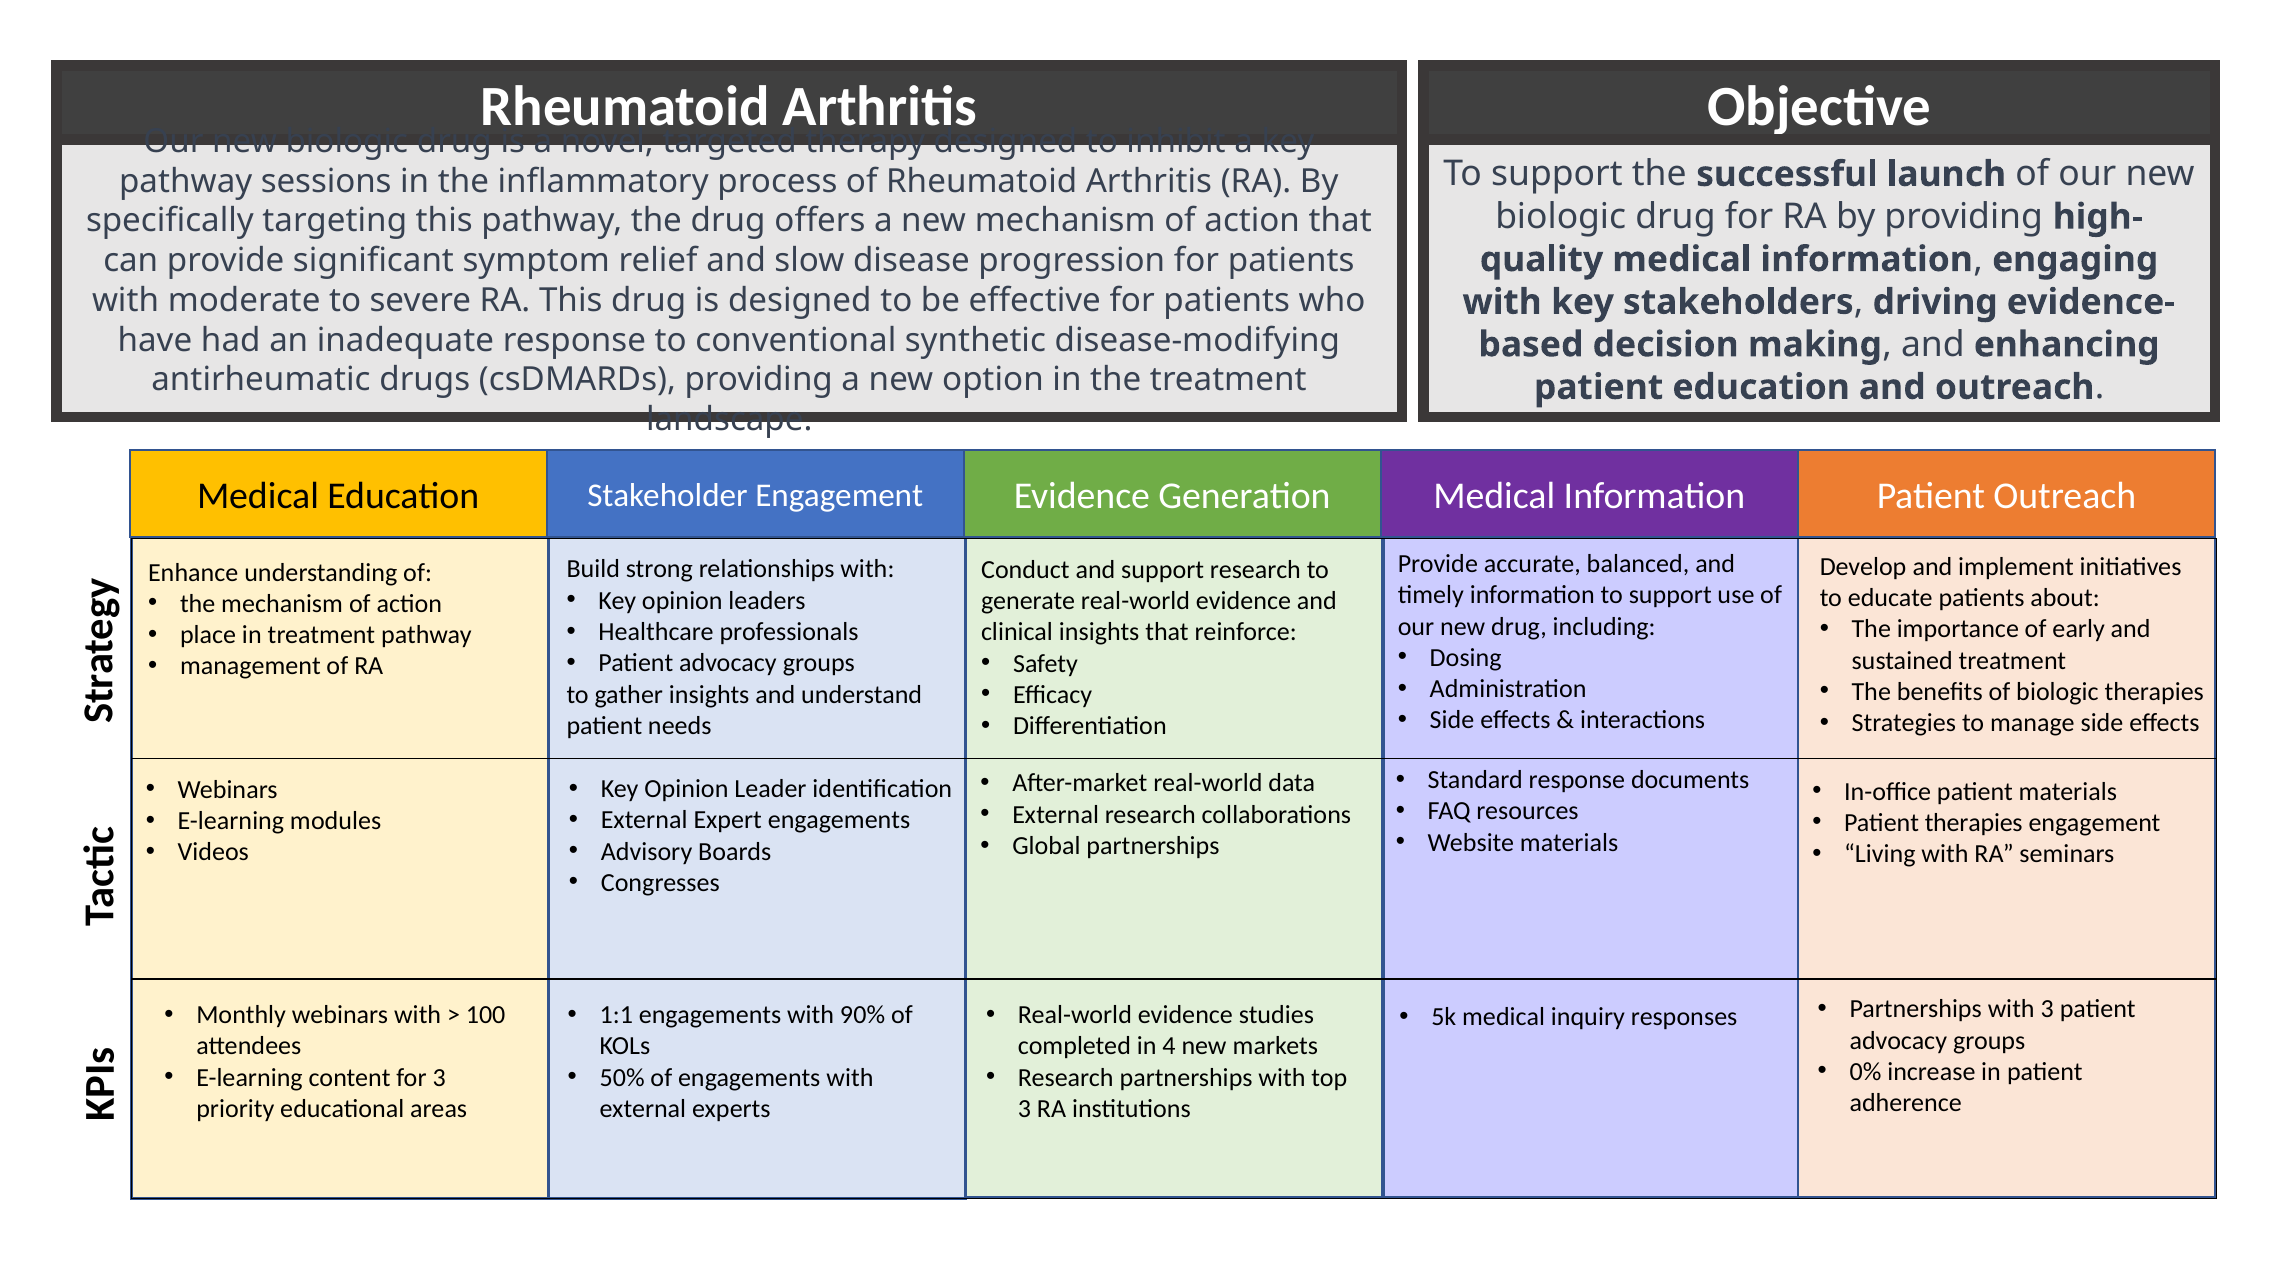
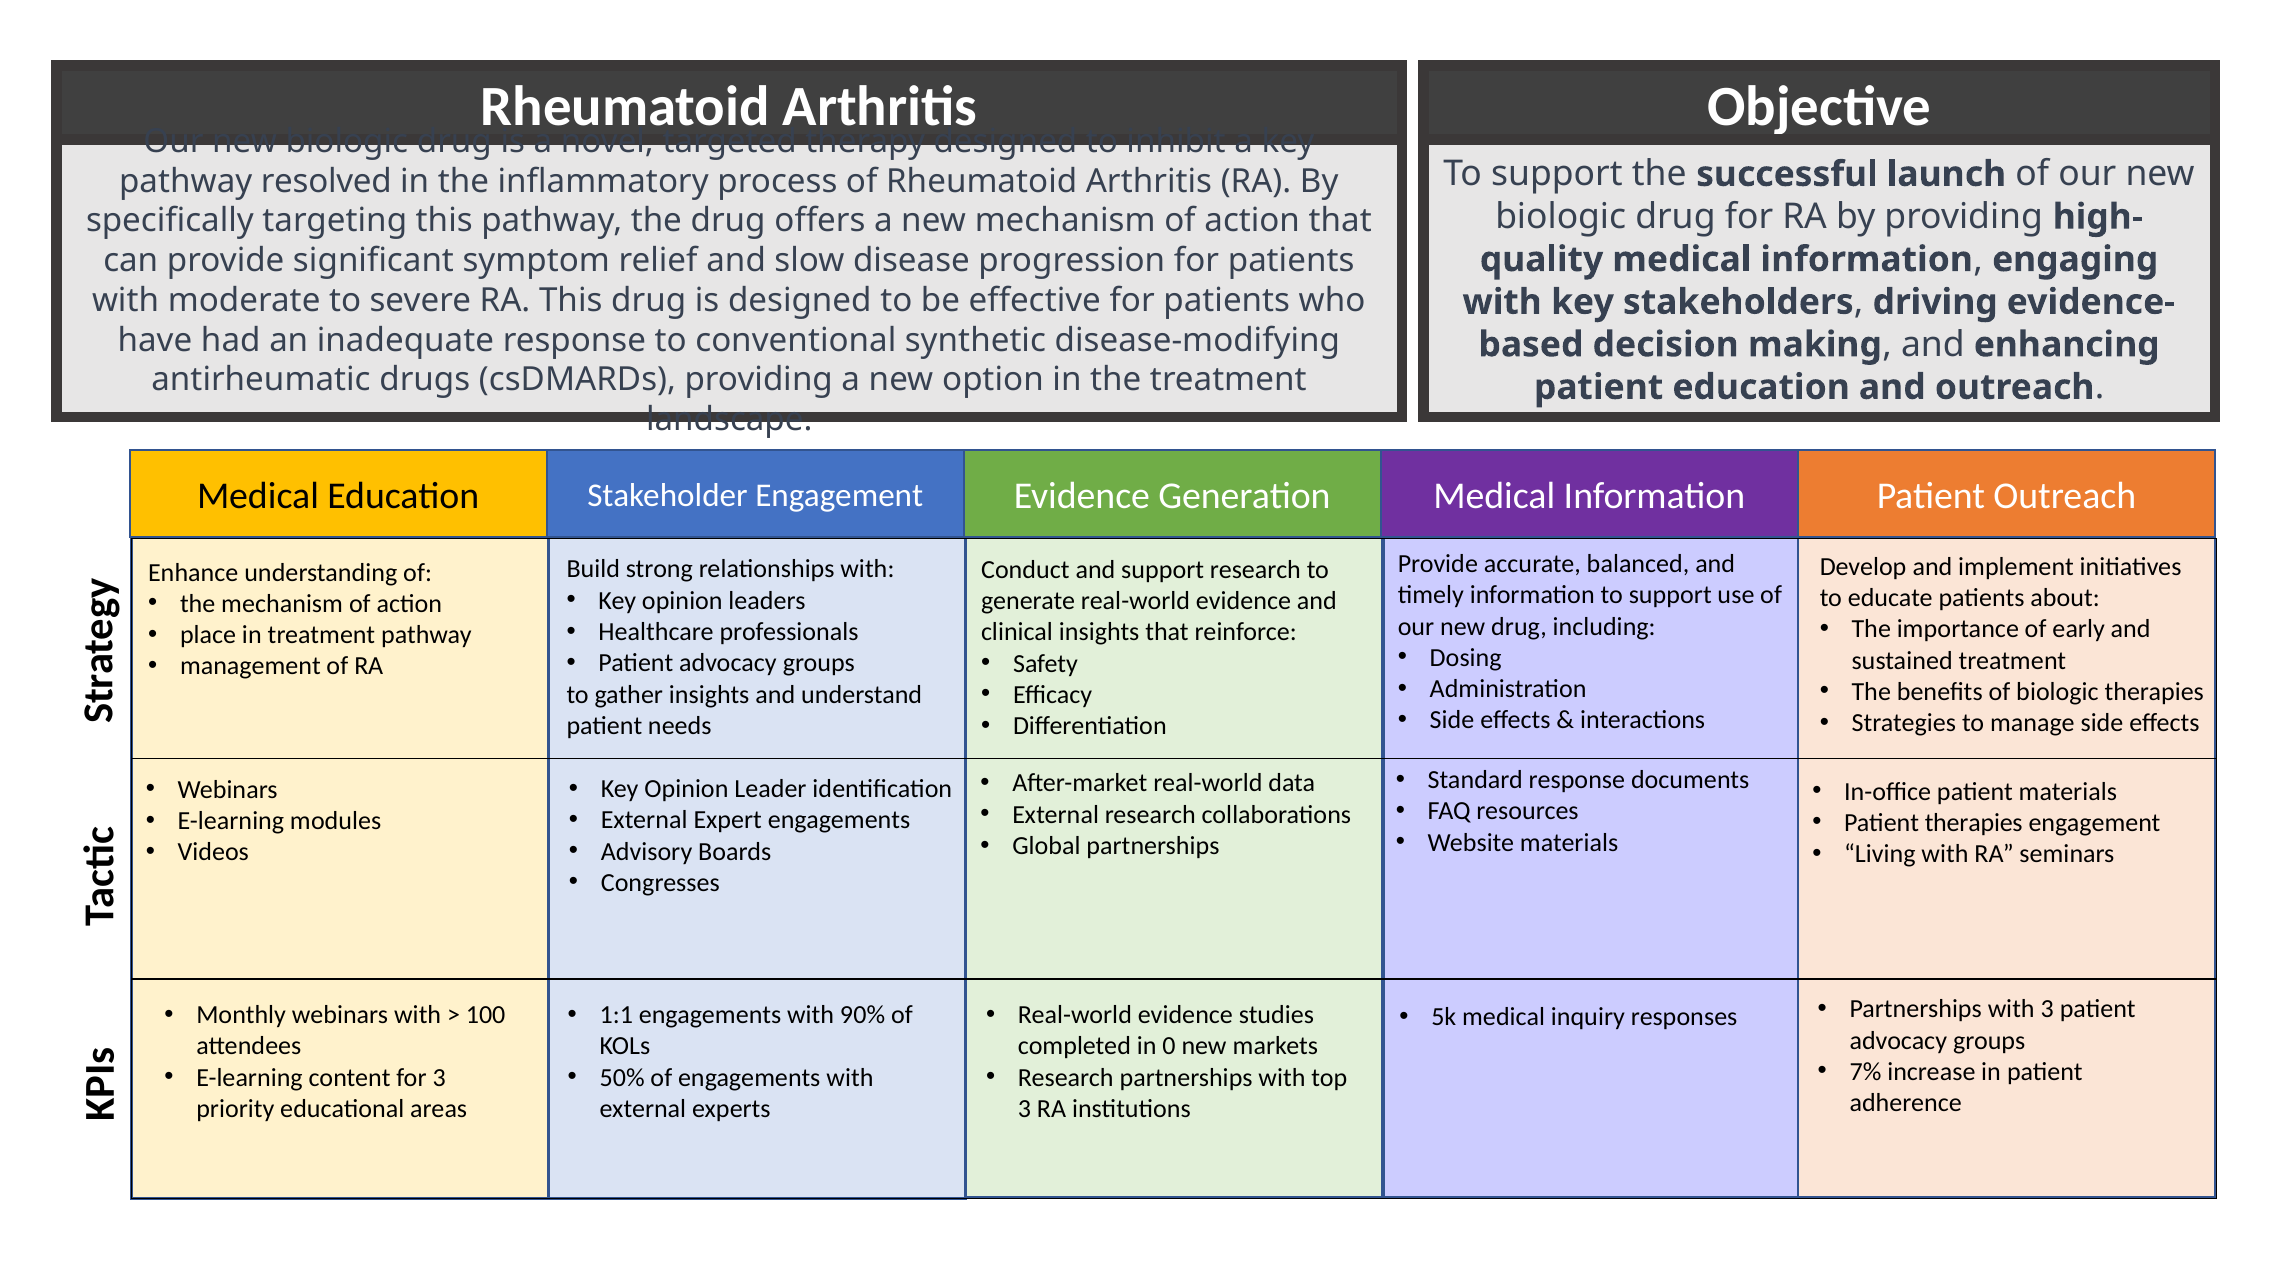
sessions: sessions -> resolved (326, 181)
4: 4 -> 0 (1169, 1046)
0%: 0% -> 7% (1865, 1072)
